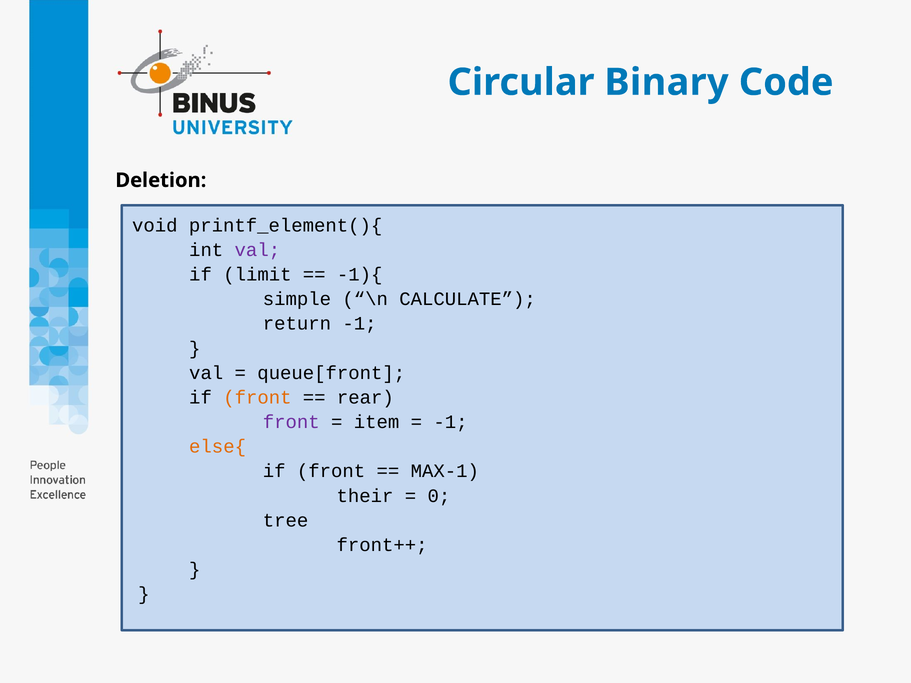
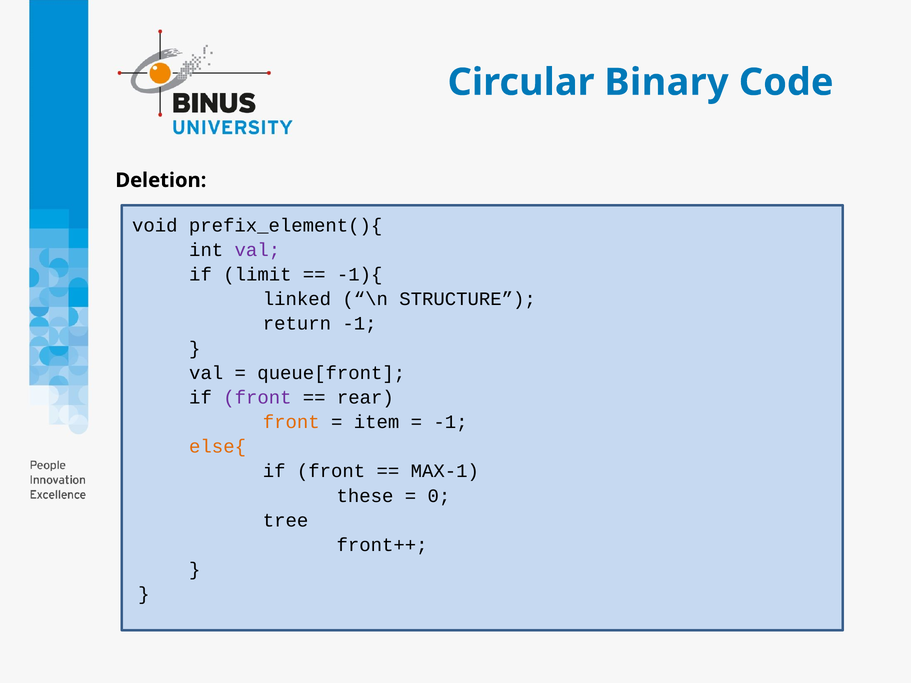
printf_element(){: printf_element(){ -> prefix_element(){ (286, 225)
simple: simple -> linked (297, 299)
CALCULATE: CALCULATE -> STRUCTURE (468, 299)
front colour: orange -> purple (257, 398)
front colour: purple -> orange (291, 422)
their: their -> these (365, 496)
